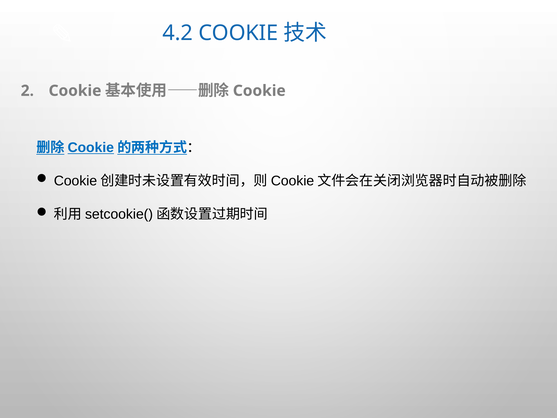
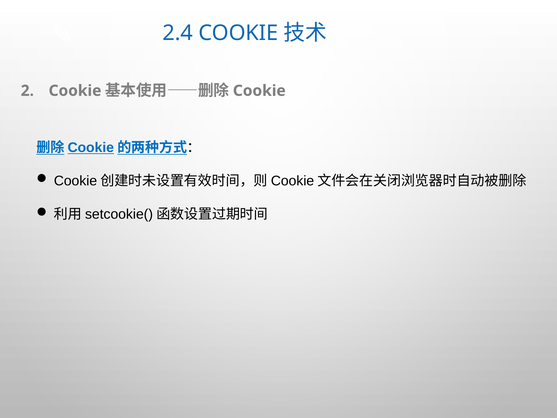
4.2: 4.2 -> 2.4 (178, 33)
